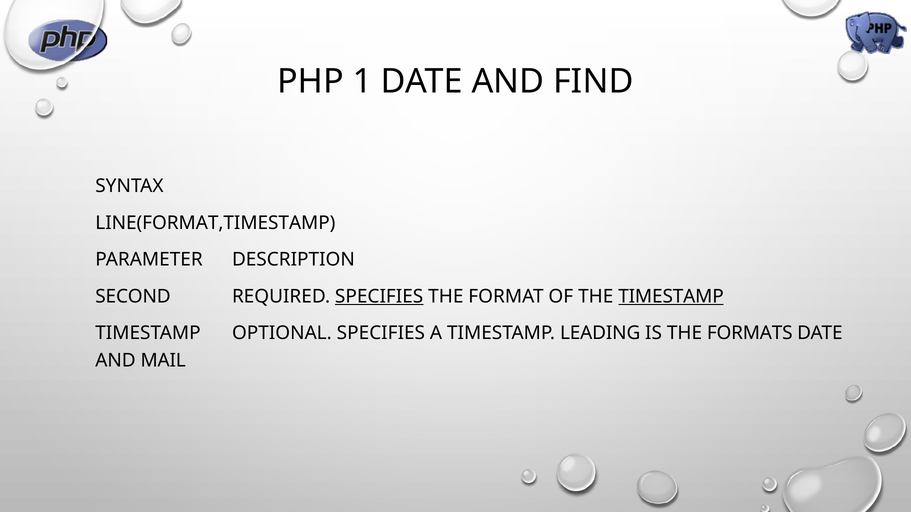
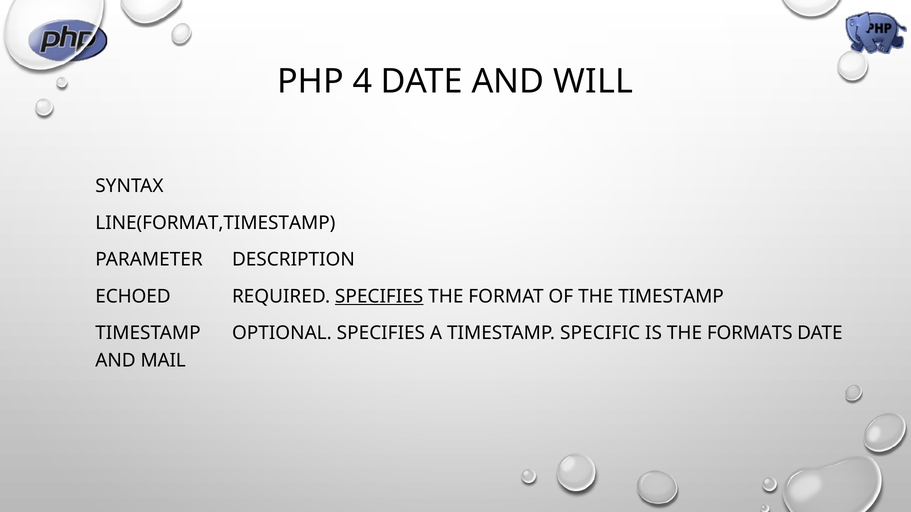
1: 1 -> 4 (362, 82)
FIND: FIND -> WILL (593, 82)
SECOND: SECOND -> ECHOED (133, 297)
TIMESTAMP underline: present -> none (671, 297)
LEADING: LEADING -> SPECIFIC (600, 333)
